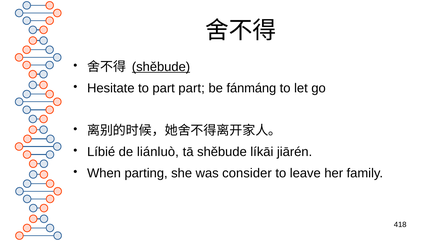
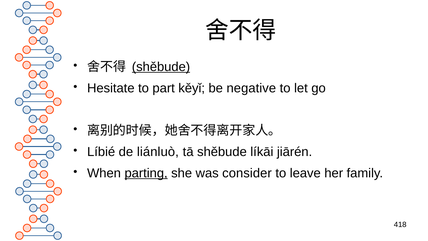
part part: part -> kěyǐ (192, 88)
fánmáng: fánmáng -> negative (251, 88)
parting underline: none -> present (146, 173)
